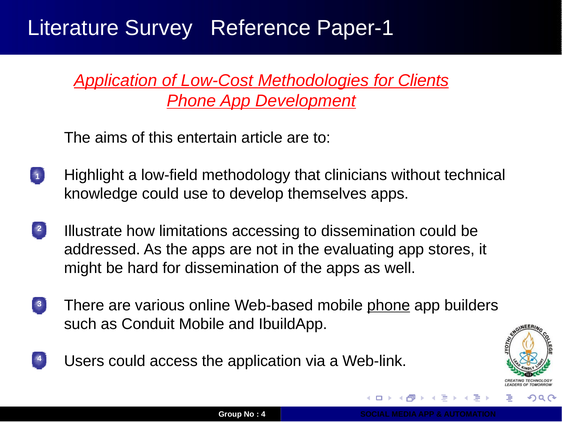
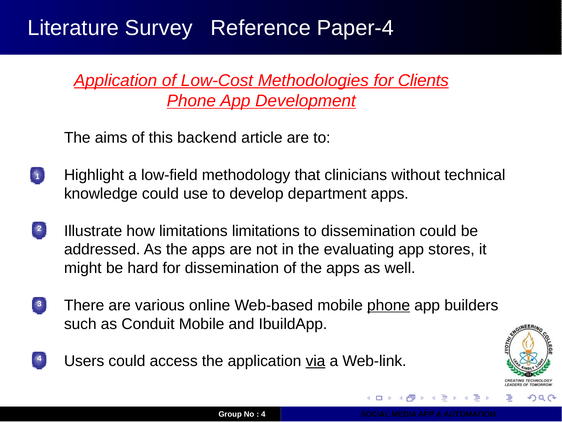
Paper-1: Paper-1 -> Paper-4 (355, 28)
entertain: entertain -> backend (207, 138)
themselves: themselves -> department (327, 194)
limitations accessing: accessing -> limitations (266, 231)
via underline: none -> present (316, 361)
